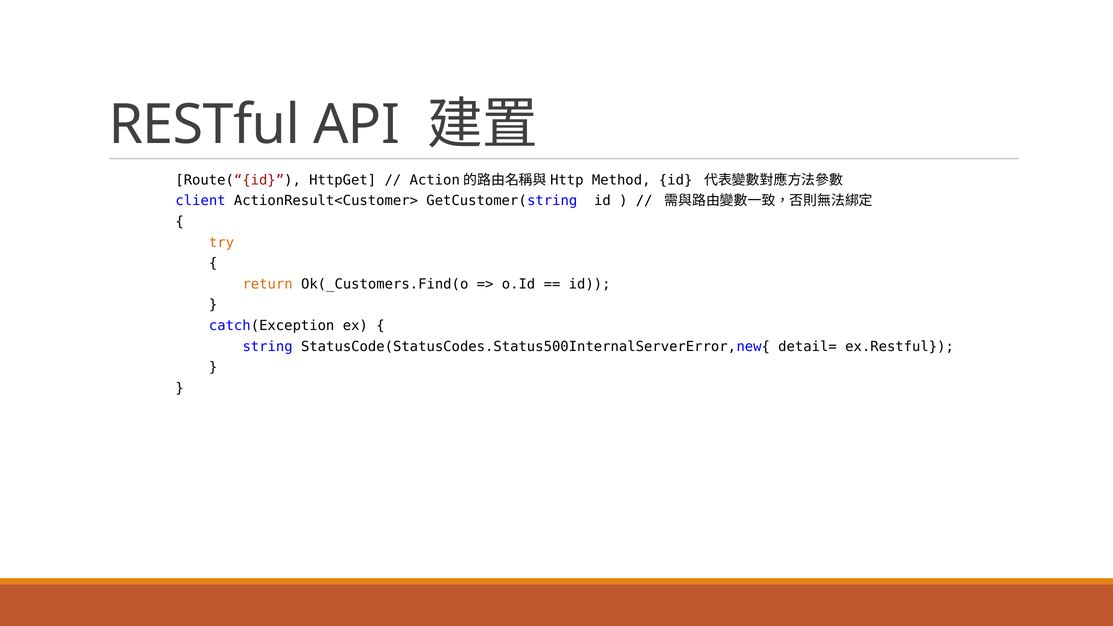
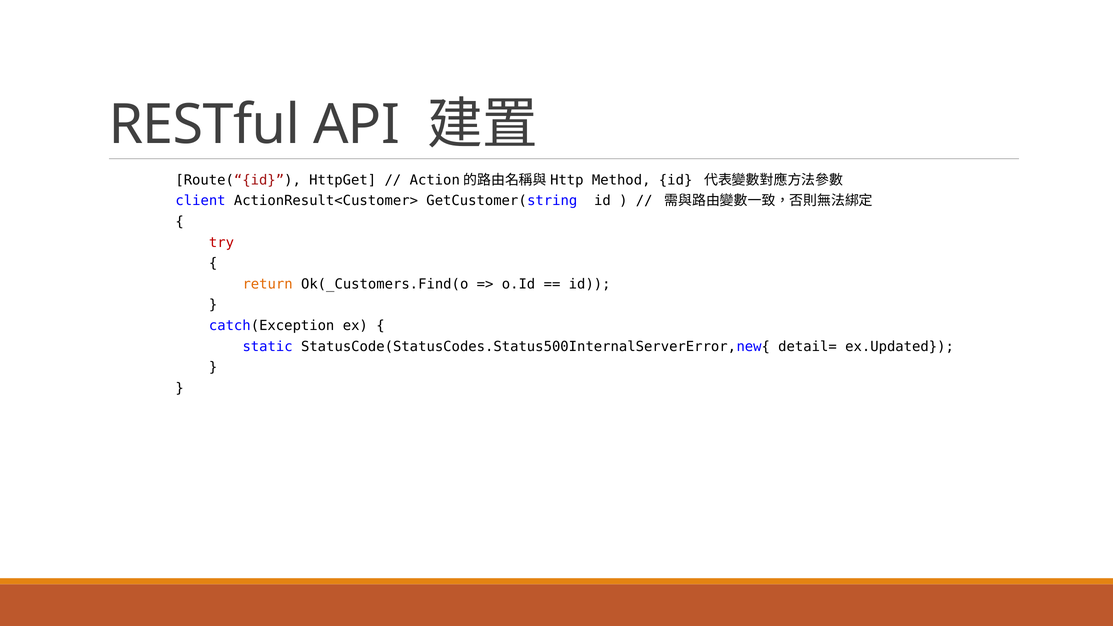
try colour: orange -> red (221, 243)
string: string -> static (268, 347)
ex.Restful: ex.Restful -> ex.Updated (900, 347)
